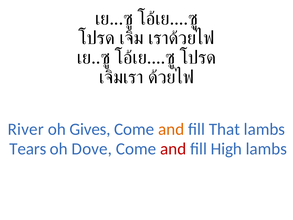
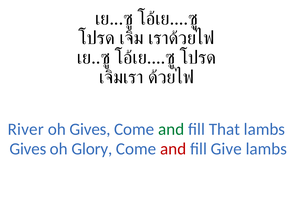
and colour: orange -> green (171, 129)
Tears: Tears -> Gives (28, 149)
Dove: Dove -> Glory (92, 149)
High: High -> Give (226, 149)
